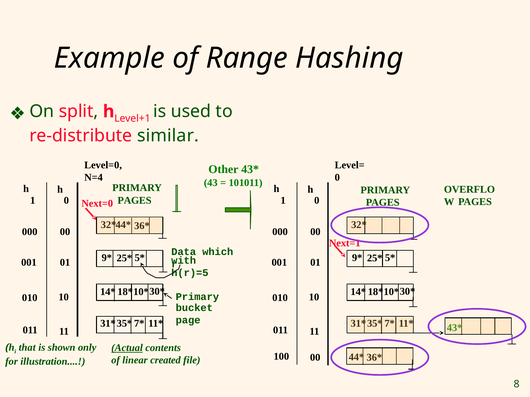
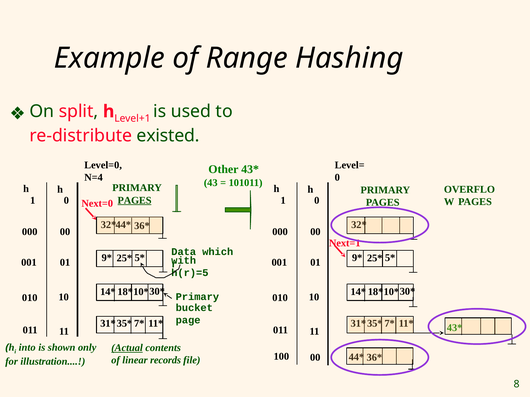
similar: similar -> existed (168, 136)
PAGES underline: none -> present (135, 201)
that: that -> into (27, 348)
created: created -> records (166, 361)
